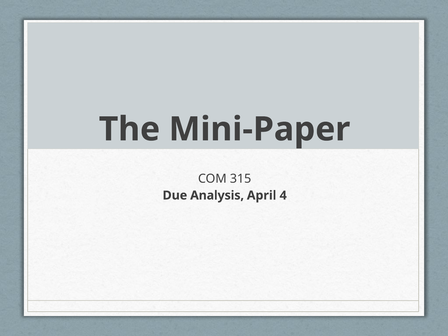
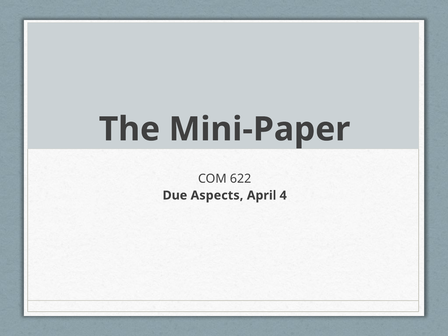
315: 315 -> 622 (241, 179)
Analysis: Analysis -> Aspects (217, 195)
